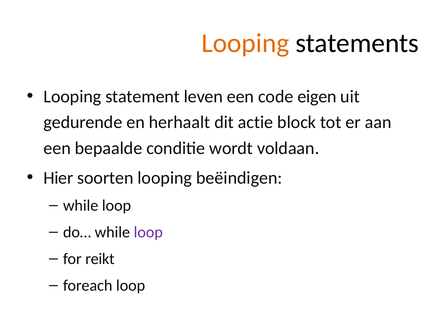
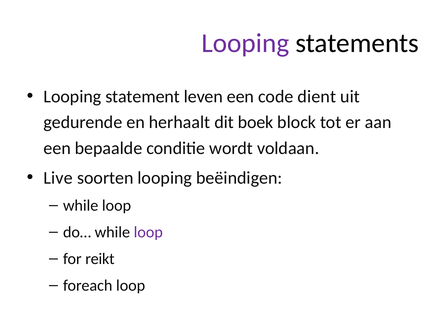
Looping colour: orange -> purple (245, 43)
eigen: eigen -> dient (317, 97)
actie: actie -> boek (256, 122)
Hier: Hier -> Live (58, 178)
